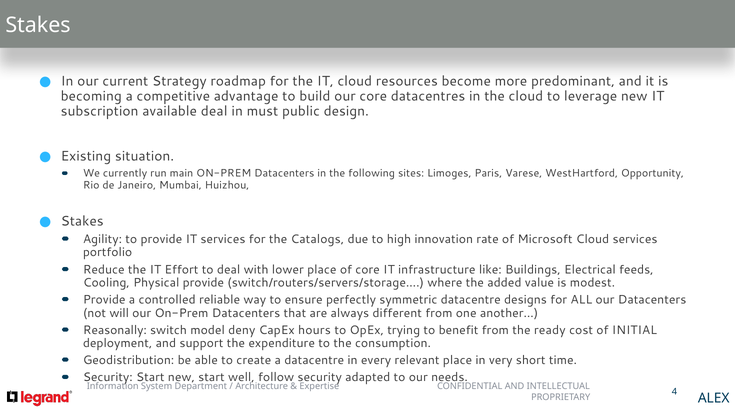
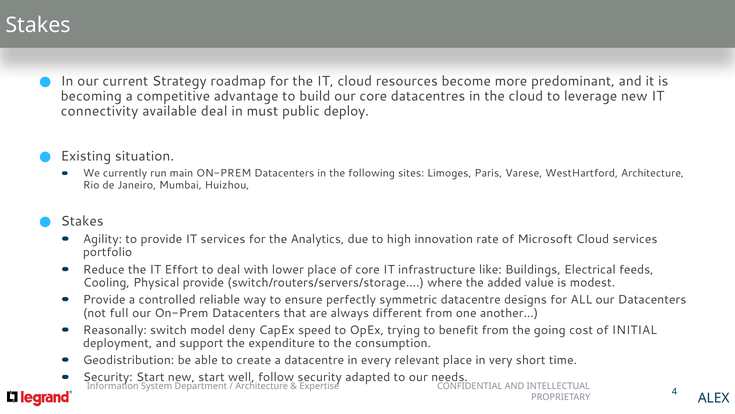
subscription: subscription -> connectivity (100, 111)
design: design -> deploy (346, 111)
WestHartford Opportunity: Opportunity -> Architecture (652, 173)
Catalogs: Catalogs -> Analytics (317, 239)
will: will -> full (119, 313)
hours: hours -> speed (315, 330)
ready: ready -> going (550, 330)
